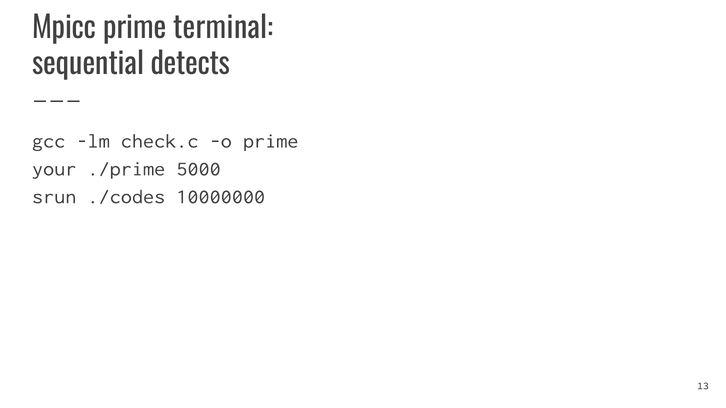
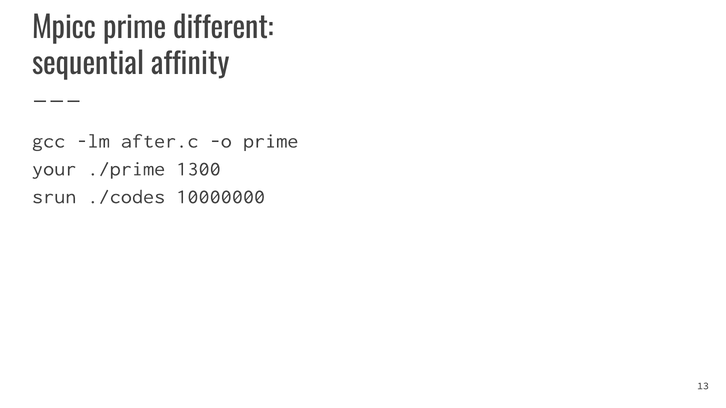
terminal: terminal -> different (224, 28)
detects: detects -> affinity (190, 65)
check.c: check.c -> after.c (160, 141)
5000: 5000 -> 1300 (199, 169)
